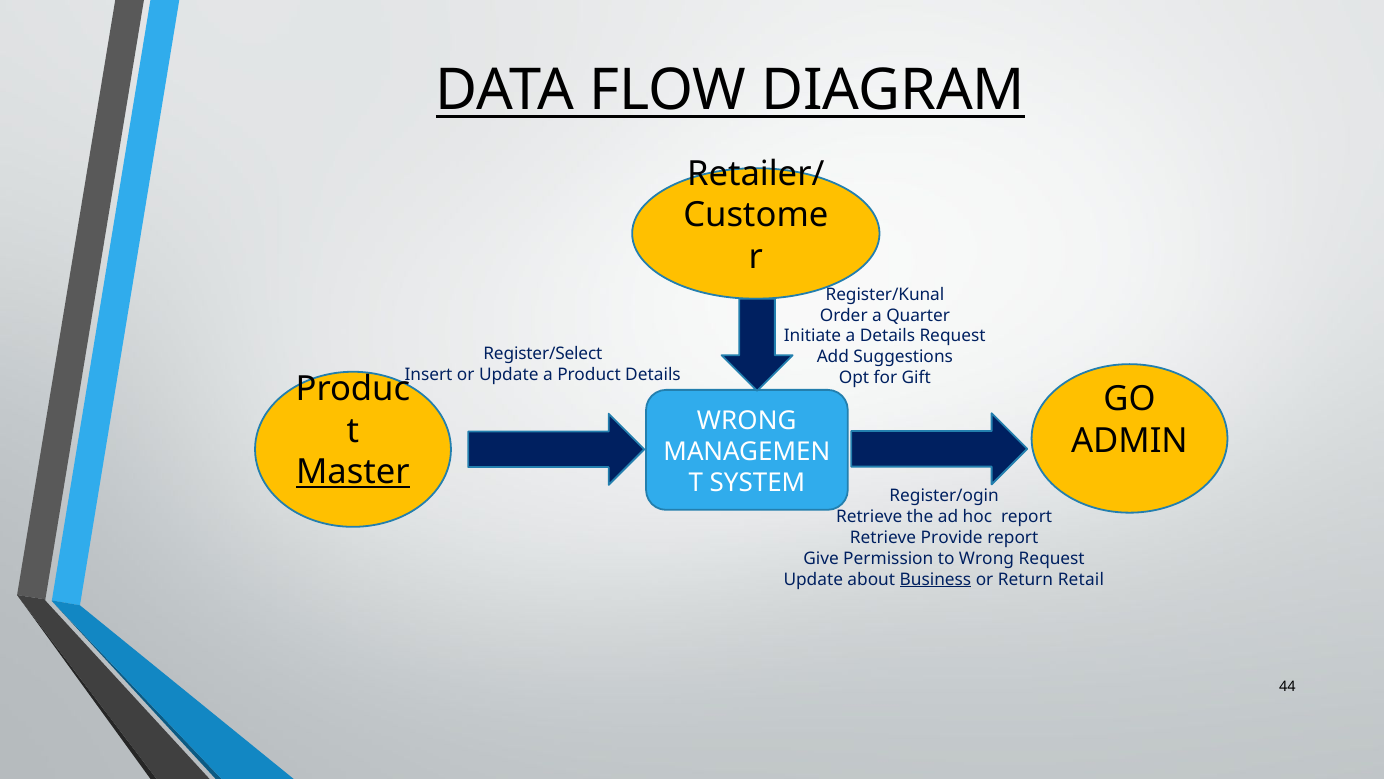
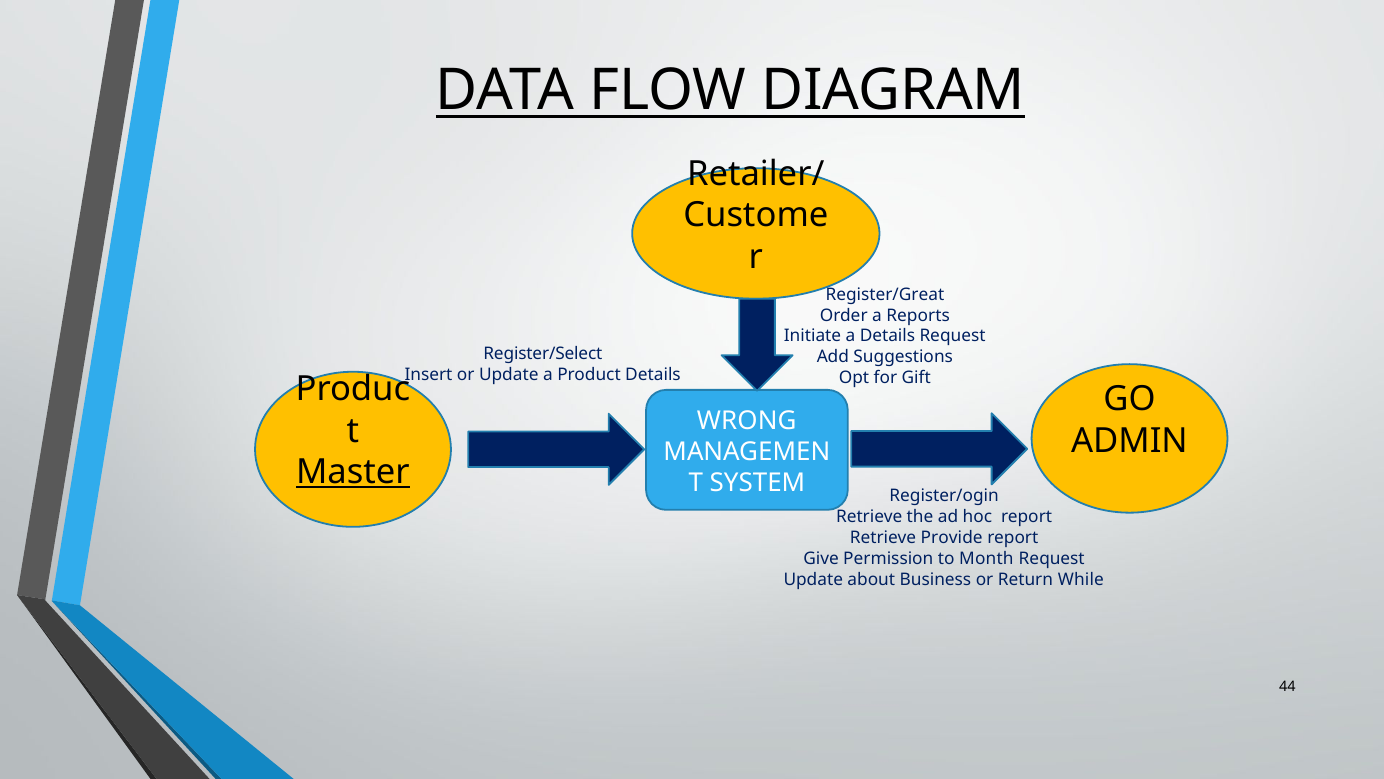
Register/Kunal: Register/Kunal -> Register/Great (885, 294)
Quarter: Quarter -> Reports (918, 315)
to Wrong: Wrong -> Month (986, 558)
Business underline: present -> none (935, 579)
Retail: Retail -> While (1081, 579)
